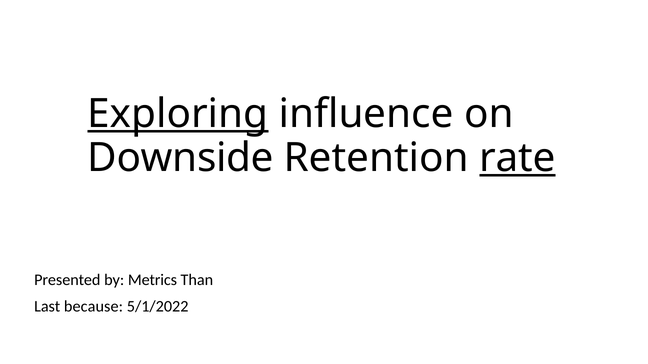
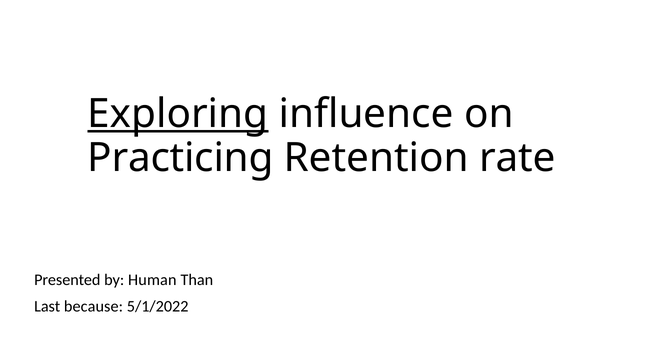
Downside: Downside -> Practicing (180, 158)
rate underline: present -> none (517, 158)
Metrics: Metrics -> Human (152, 281)
